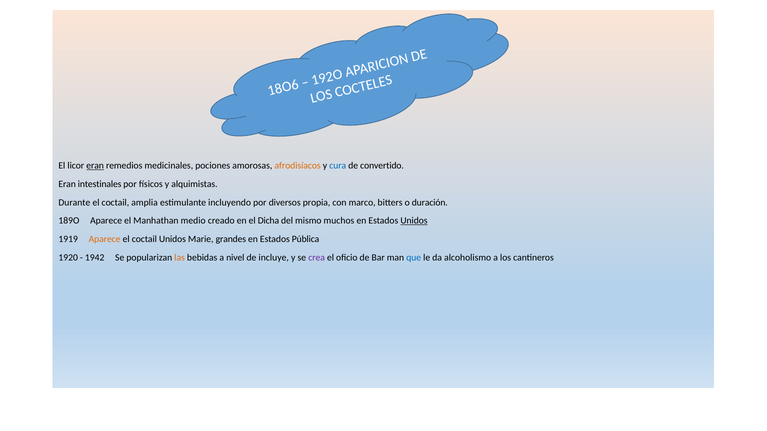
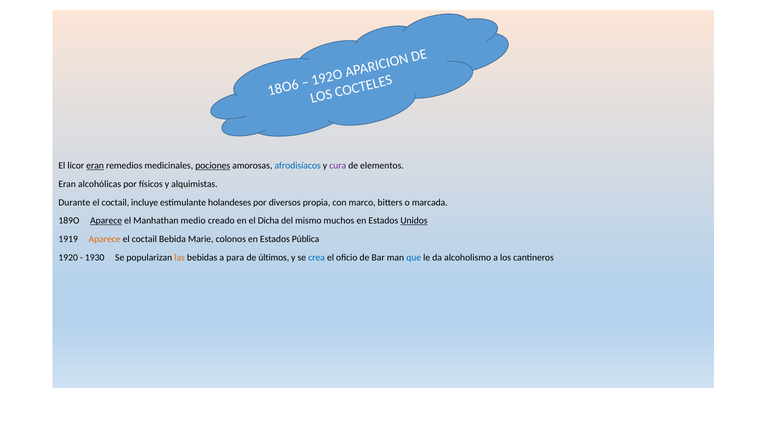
pociones underline: none -> present (213, 166)
afrodisíacos colour: orange -> blue (298, 166)
cura colour: blue -> purple (338, 166)
convertido: convertido -> elementos (382, 166)
intestinales: intestinales -> alcohólicas (100, 184)
amplia: amplia -> incluye (145, 203)
incluyendo: incluyendo -> holandeses (230, 203)
duración: duración -> marcada (430, 203)
Aparece underline: none -> present (106, 221)
coctail Unidos: Unidos -> Bebida (172, 239)
grandes: grandes -> colonos (231, 239)
1942: 1942 -> 1930 (95, 258)
nivel: nivel -> para (235, 258)
incluye: incluye -> últimos (274, 258)
crea colour: purple -> blue (317, 258)
